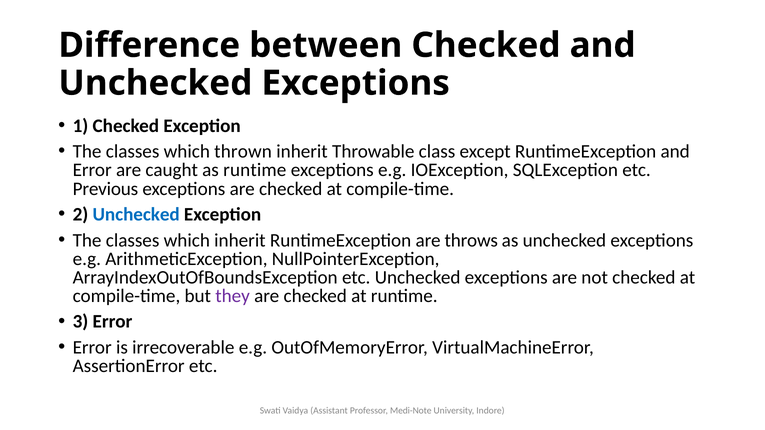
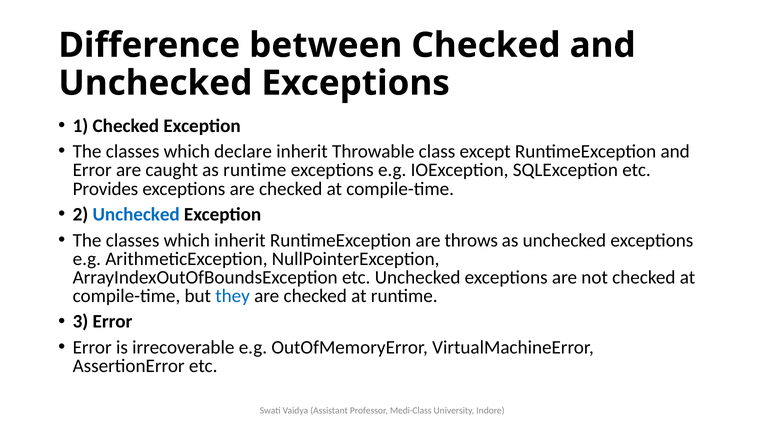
thrown: thrown -> declare (243, 152)
Previous: Previous -> Provides (105, 189)
they colour: purple -> blue (233, 296)
Medi-Note: Medi-Note -> Medi-Class (411, 411)
